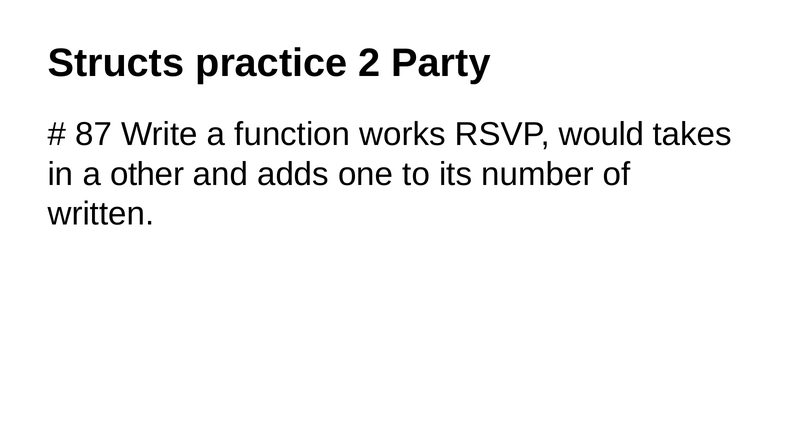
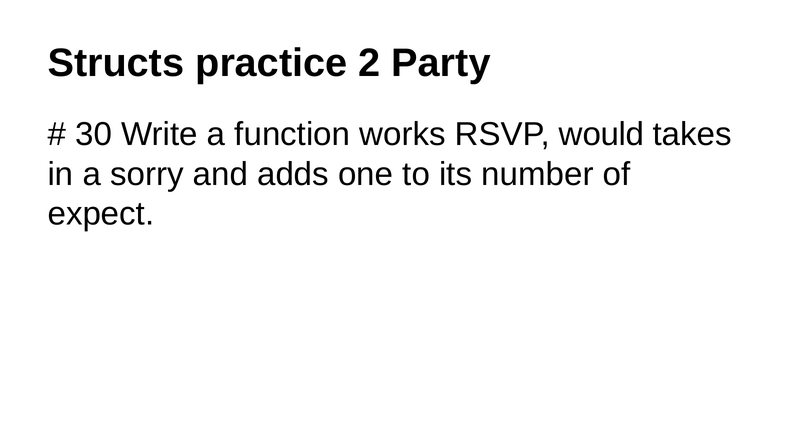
87: 87 -> 30 (94, 134)
other: other -> sorry (147, 174)
written: written -> expect (101, 214)
